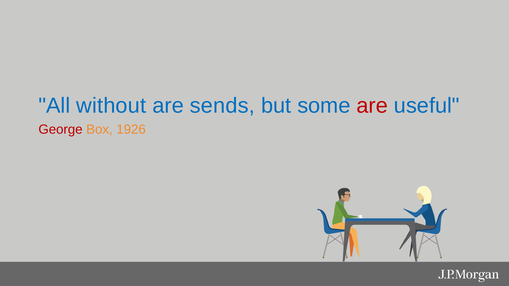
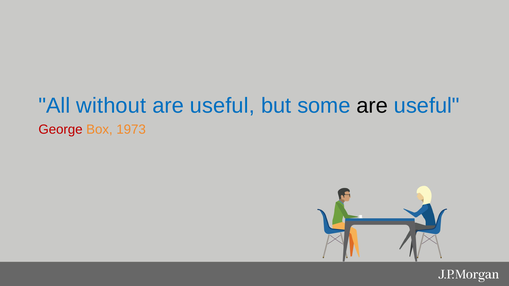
sends: sends -> useful (222, 106)
are colour: red -> black (372, 106)
1926: 1926 -> 1973 (131, 130)
